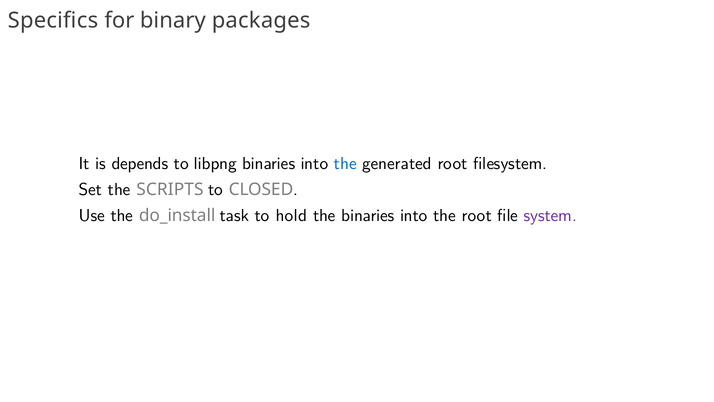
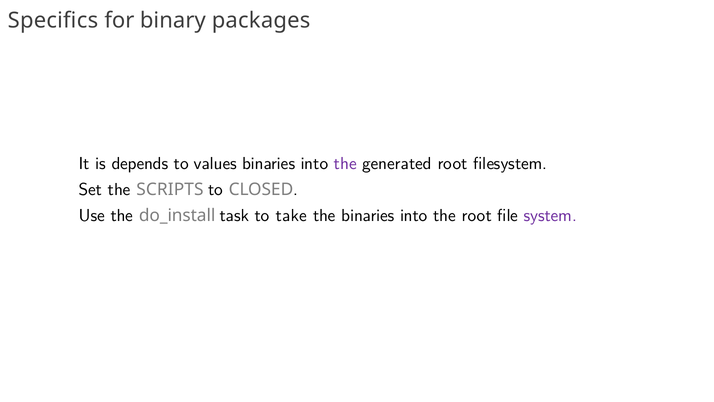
libpng: libpng -> values (215, 164)
the colour: blue -> purple (345, 164)
hold: hold -> take (291, 216)
